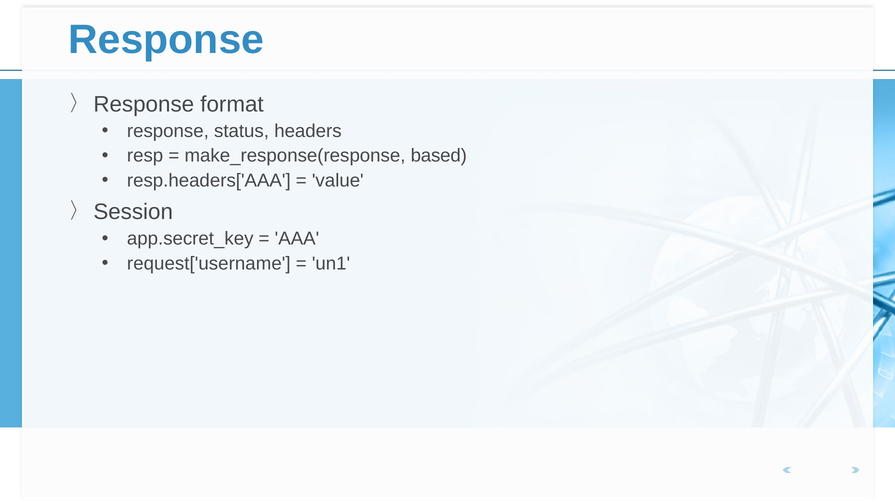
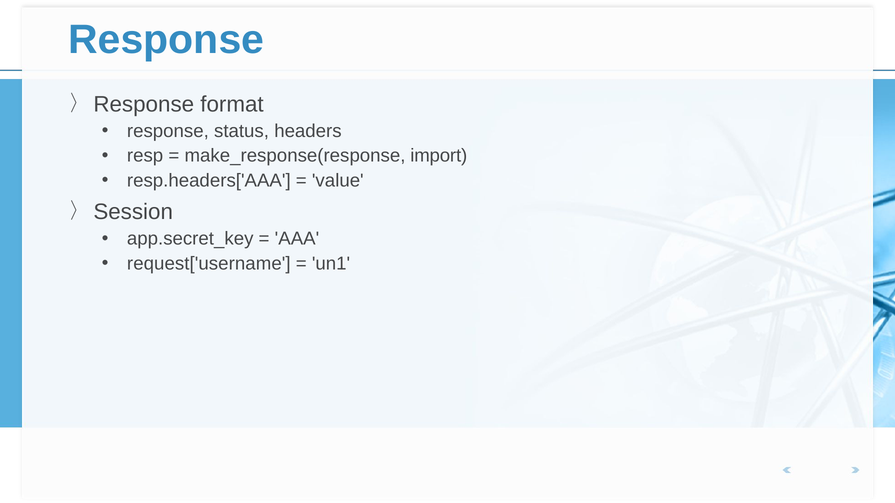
based: based -> import (439, 156)
